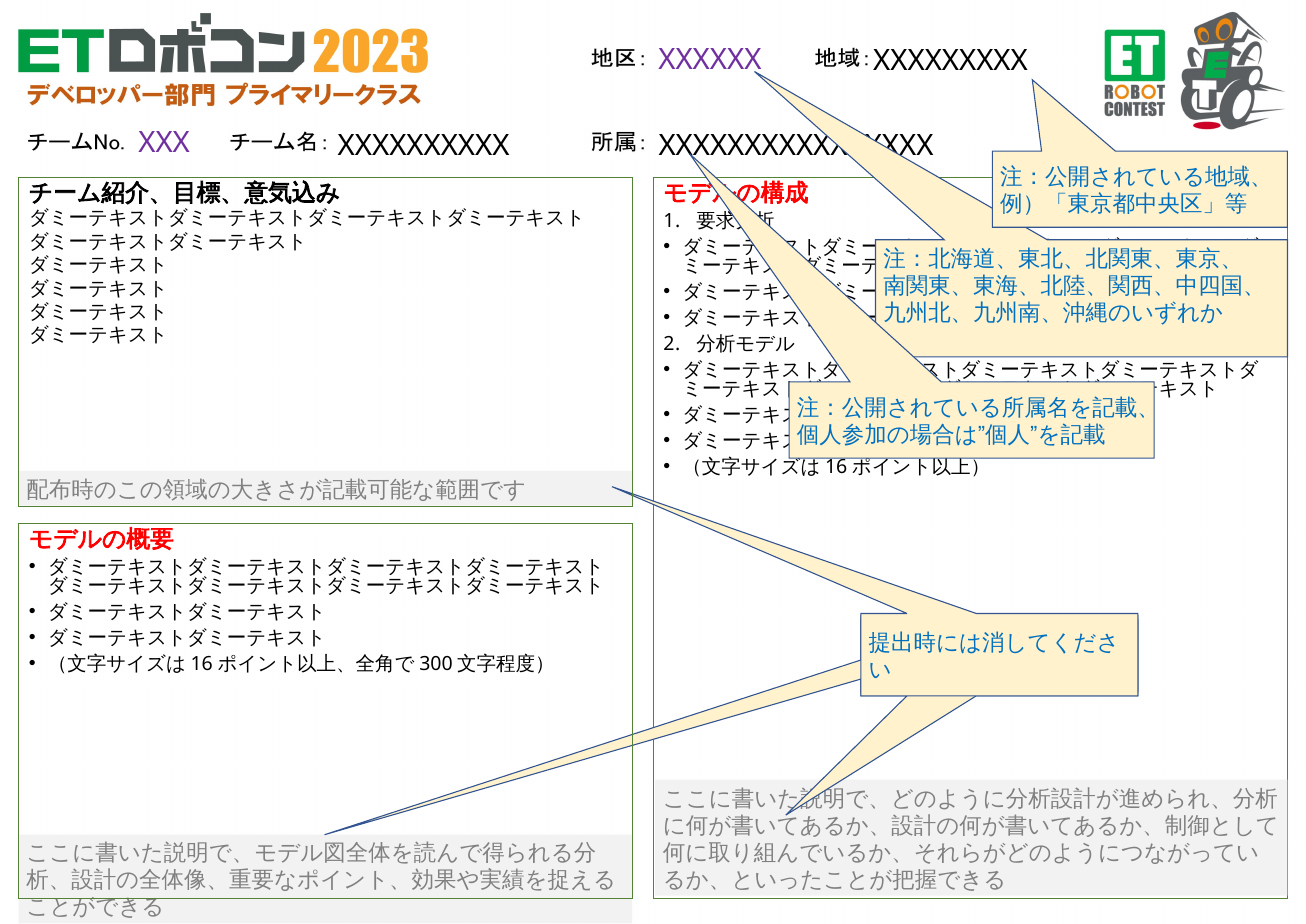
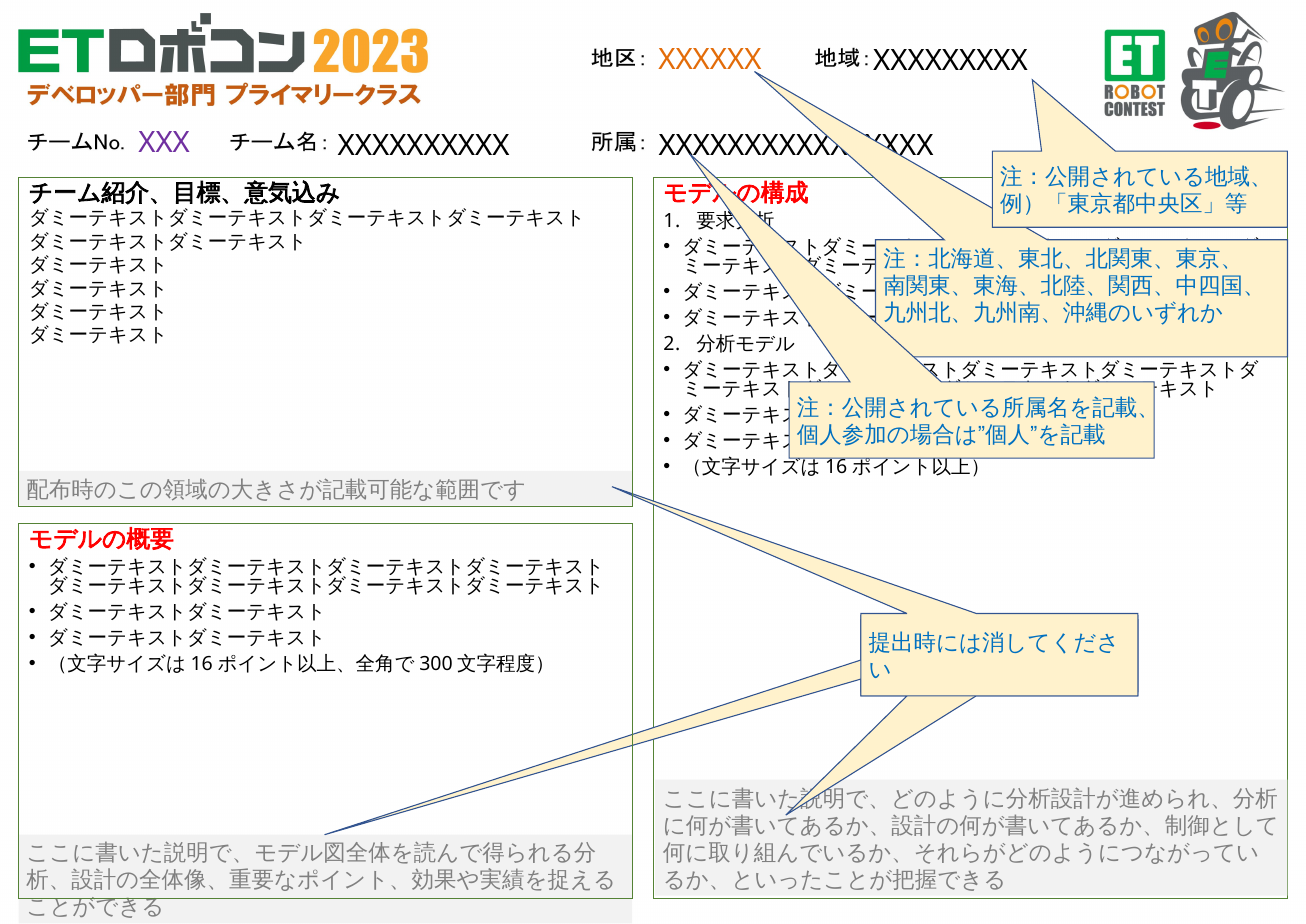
XXXXXX colour: purple -> orange (710, 60)
